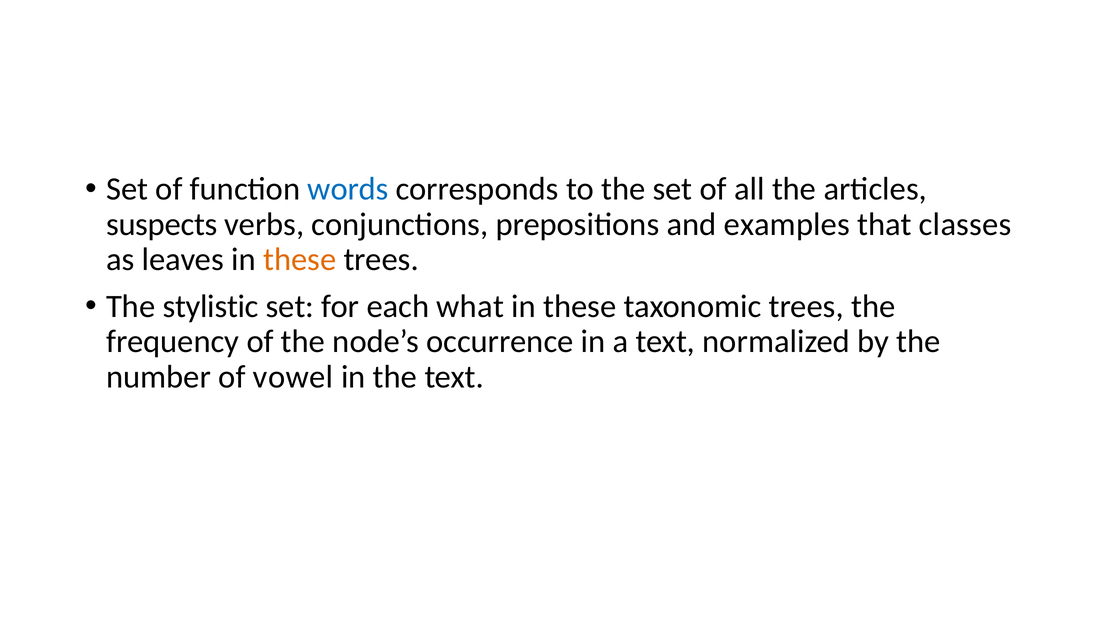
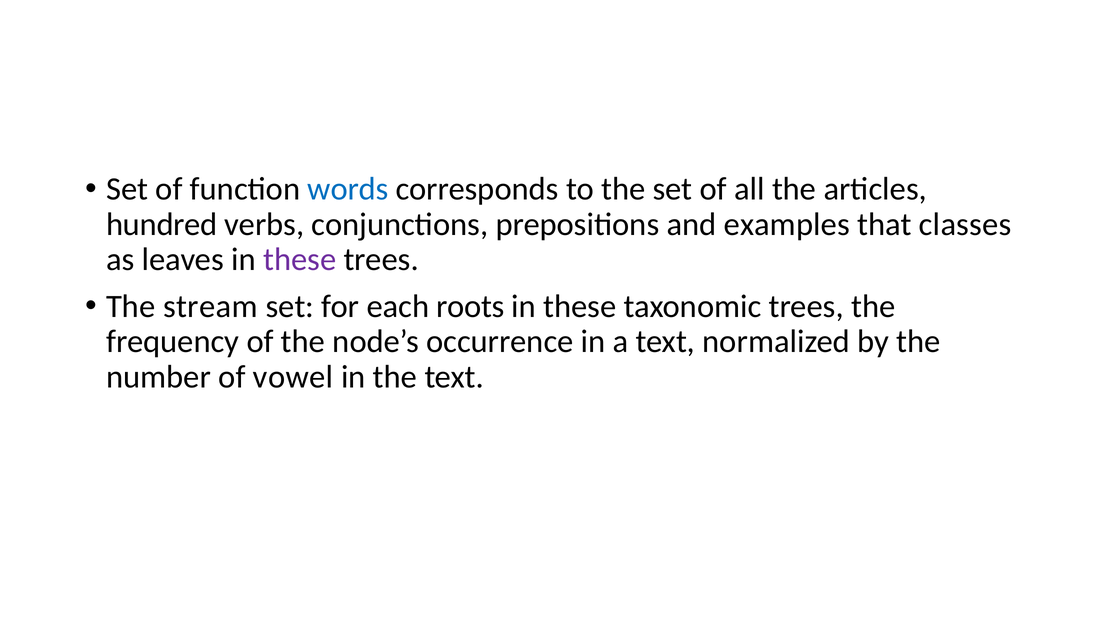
suspects: suspects -> hundred (162, 224)
these colour: orange -> purple (300, 259)
stylistic: stylistic -> stream (210, 306)
what: what -> roots (470, 306)
